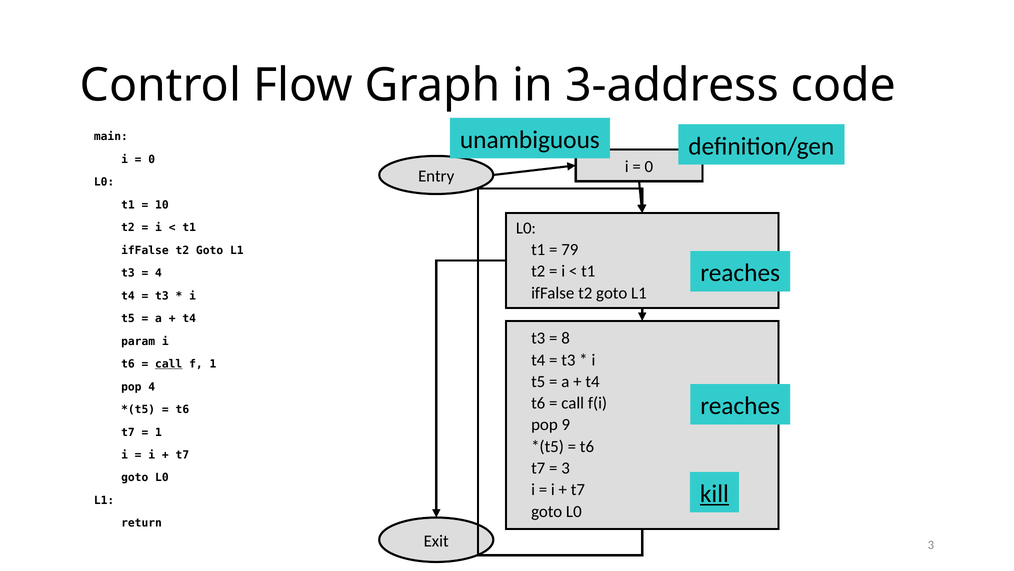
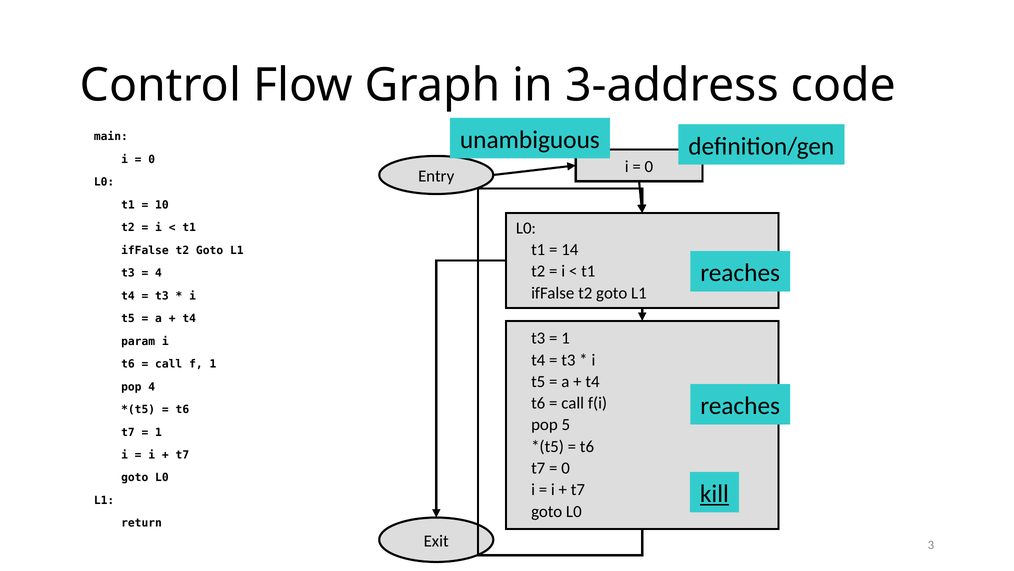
79: 79 -> 14 (570, 249)
8: 8 -> 1 (566, 338)
call underline: present -> none (169, 364)
9: 9 -> 5 (566, 424)
3: 3 -> 0 (566, 468)
